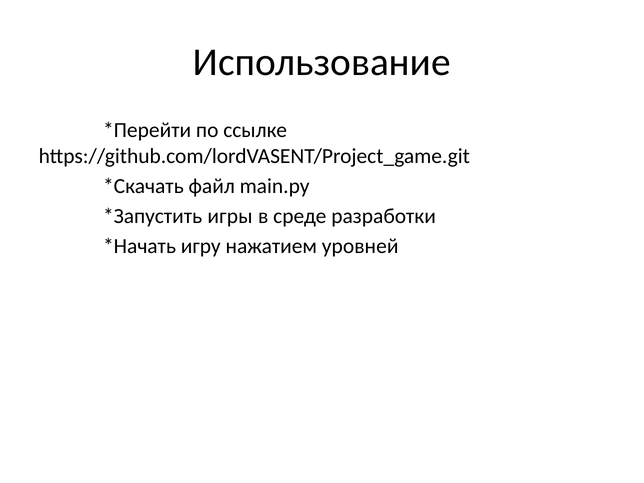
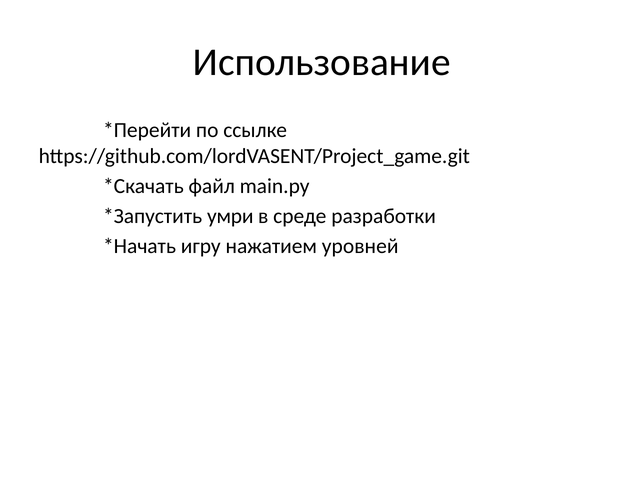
игры: игры -> умри (230, 216)
